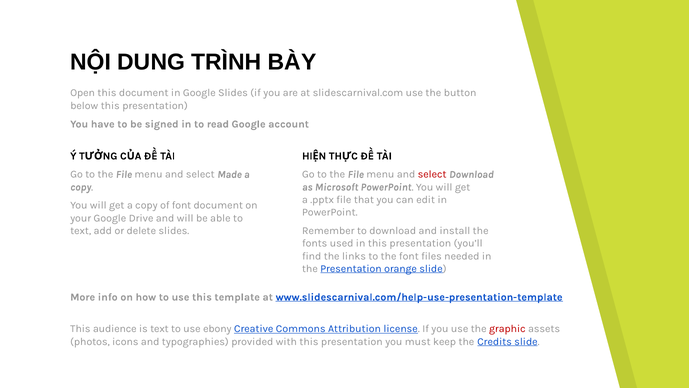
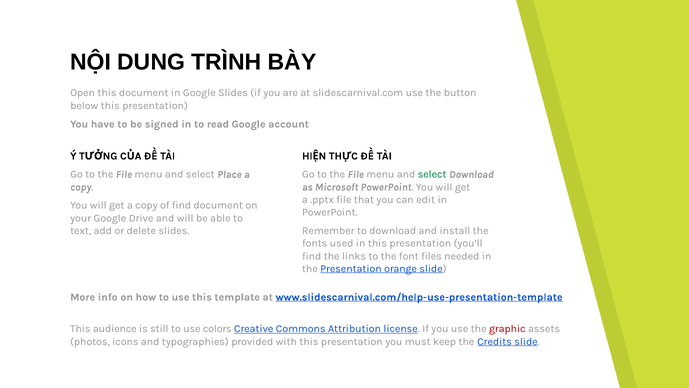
Made: Made -> Place (229, 174)
select colour: red -> green (432, 174)
of font: font -> find (182, 205)
is text: text -> still (159, 329)
ebony: ebony -> colors (217, 329)
